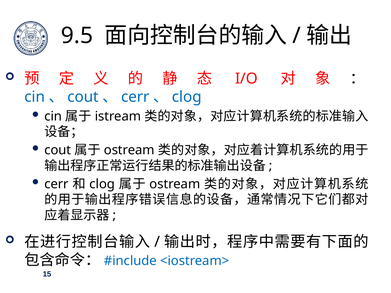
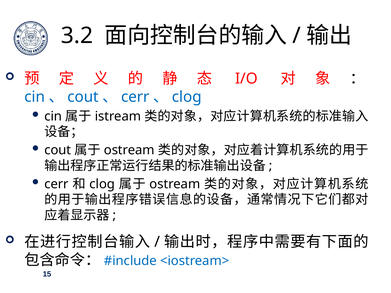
9.5: 9.5 -> 3.2 (77, 36)
